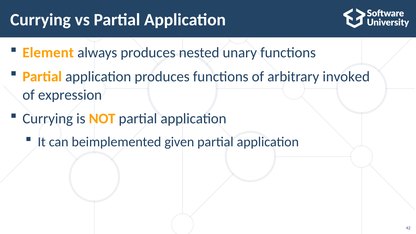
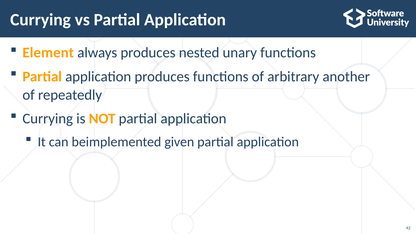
invoked: invoked -> another (346, 77)
expression: expression -> repeatedly (70, 95)
